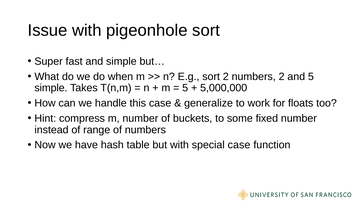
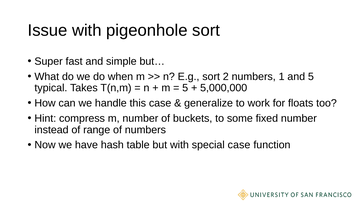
numbers 2: 2 -> 1 (282, 77)
simple: simple -> typical (51, 88)
